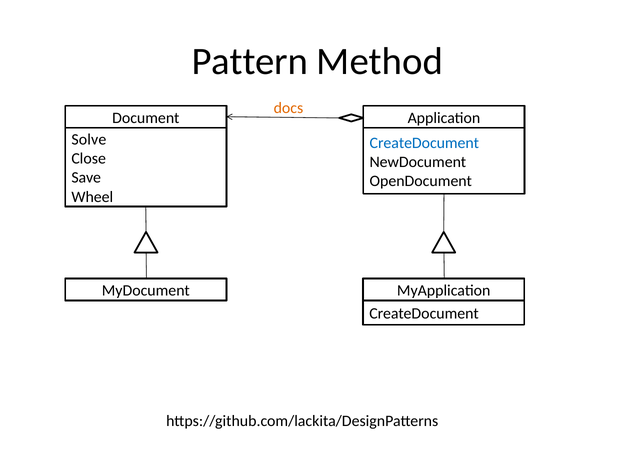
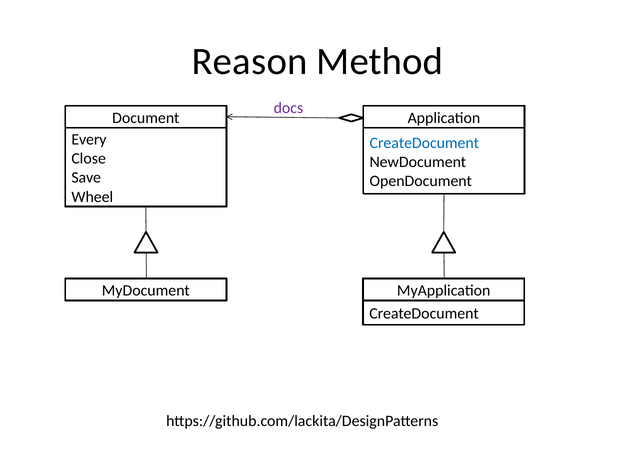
Pattern: Pattern -> Reason (250, 61)
docs colour: orange -> purple (288, 108)
Solve: Solve -> Every (89, 140)
